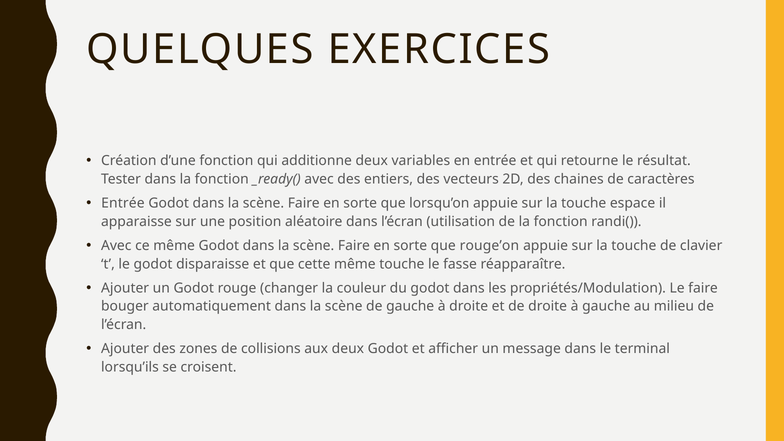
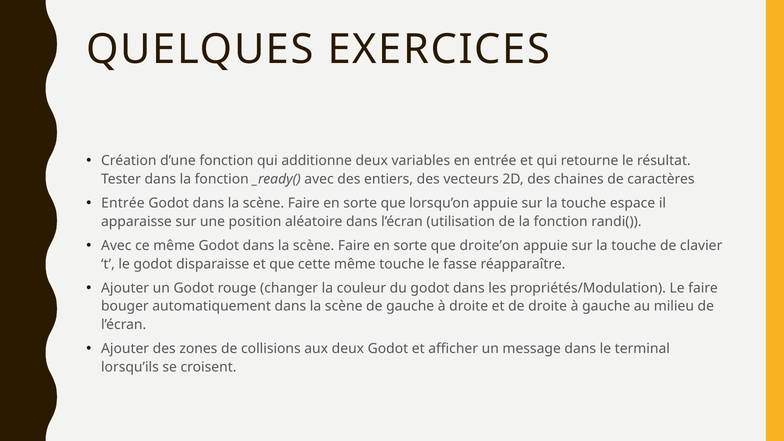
rouge’on: rouge’on -> droite’on (489, 246)
